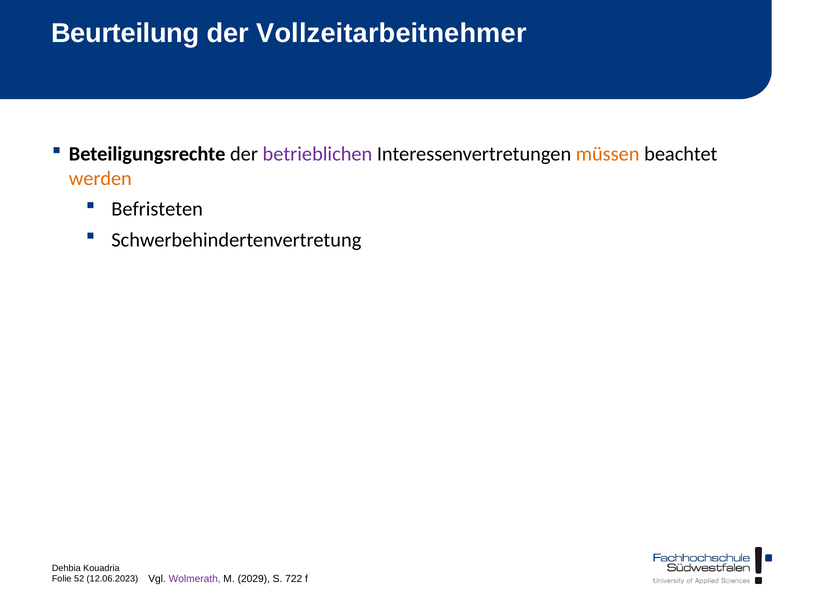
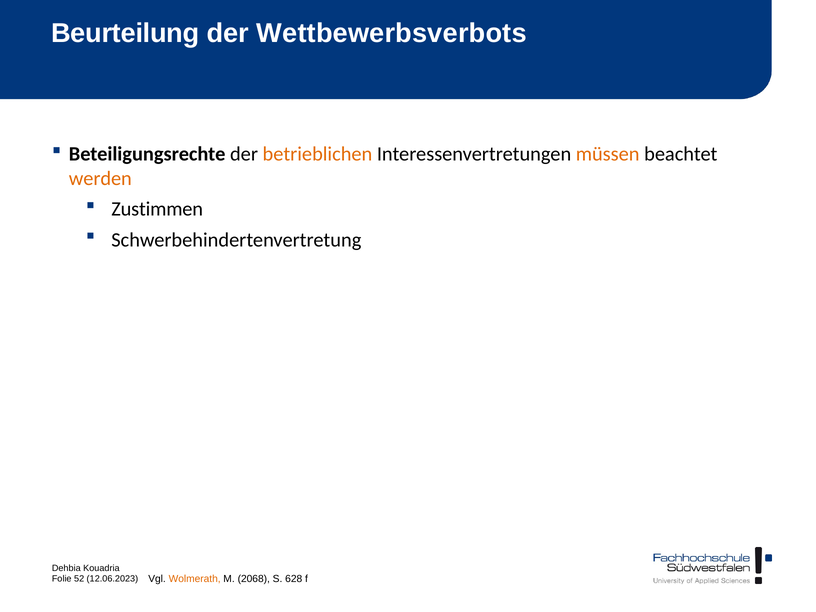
Vollzeitarbeitnehmer: Vollzeitarbeitnehmer -> Wettbewerbsverbots (392, 33)
betrieblichen colour: purple -> orange (317, 154)
Befristeten: Befristeten -> Zustimmen (157, 209)
Wolmerath colour: purple -> orange (195, 579)
2029: 2029 -> 2068 (254, 579)
722: 722 -> 628 (294, 579)
